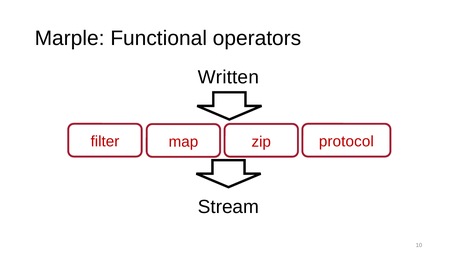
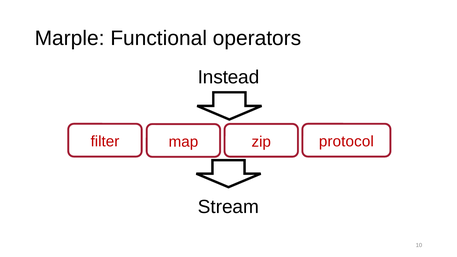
Written: Written -> Instead (229, 77)
